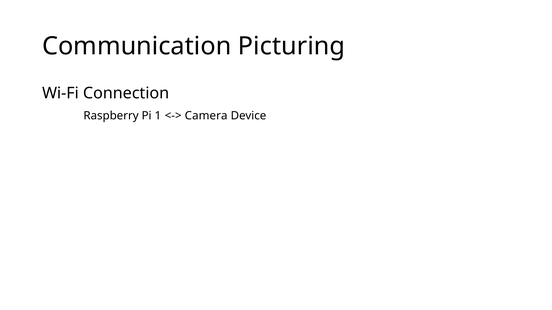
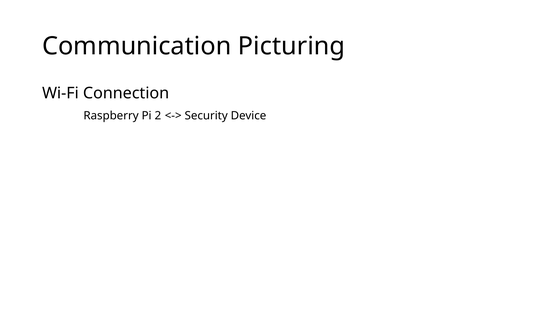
1: 1 -> 2 (158, 116)
Camera: Camera -> Security (206, 116)
